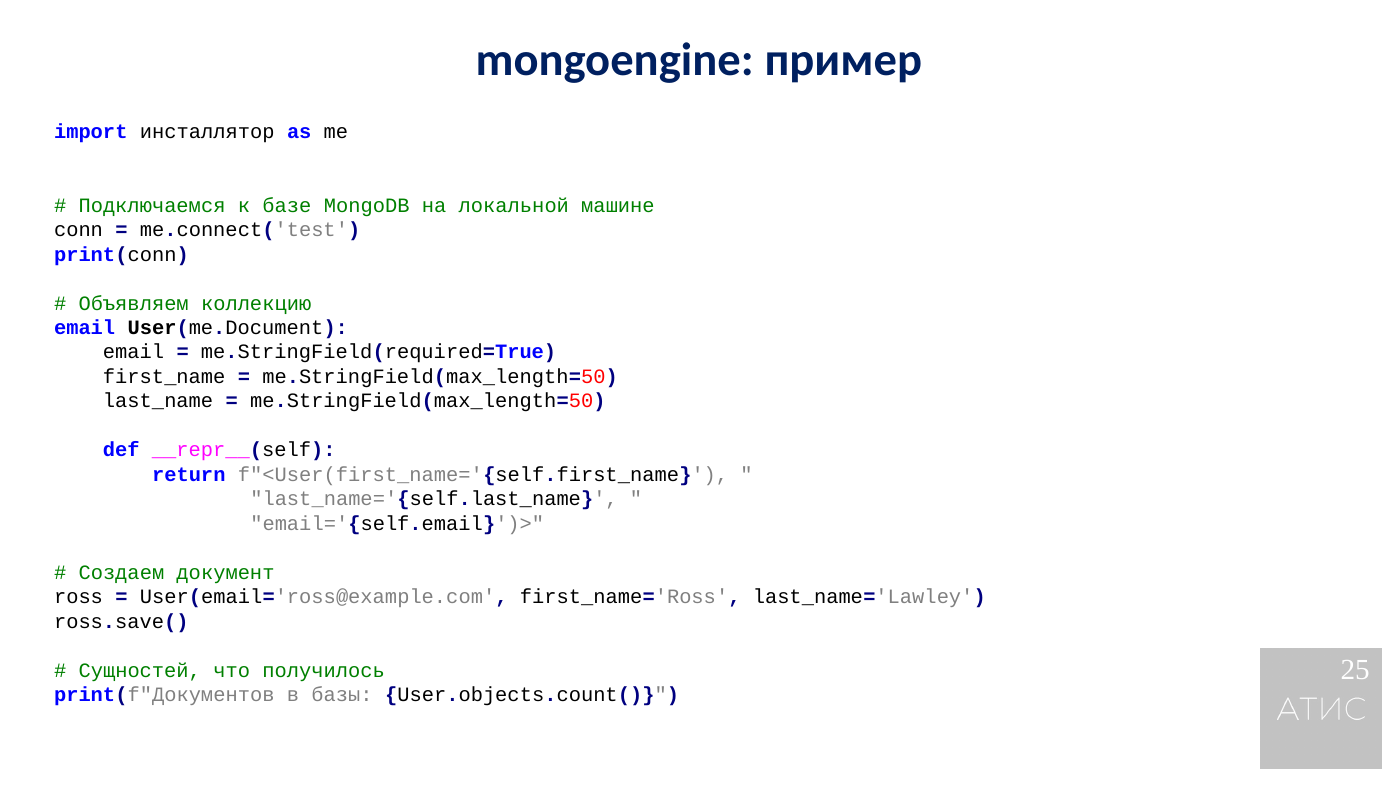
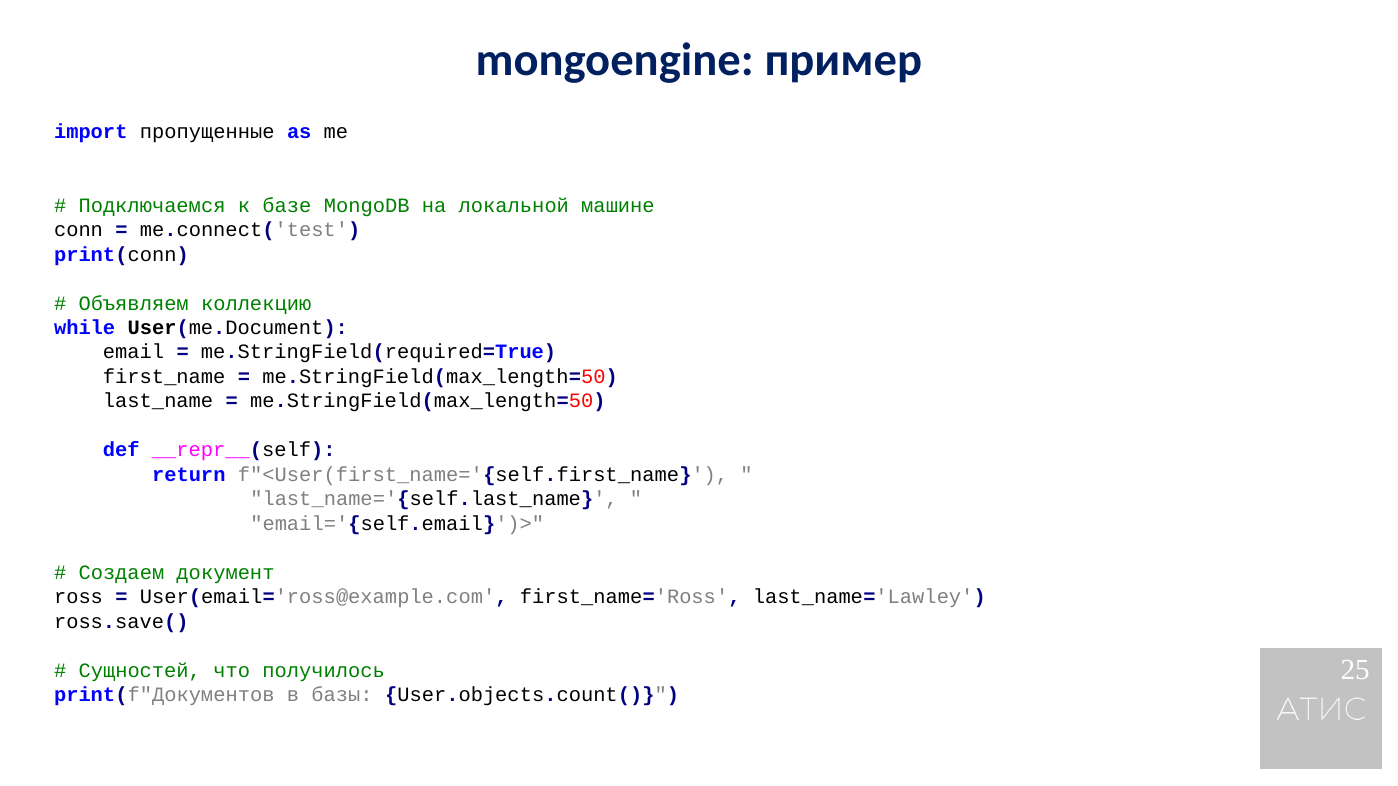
инсталлятор: инсталлятор -> пропущенные (207, 132)
email: email -> while (85, 328)
